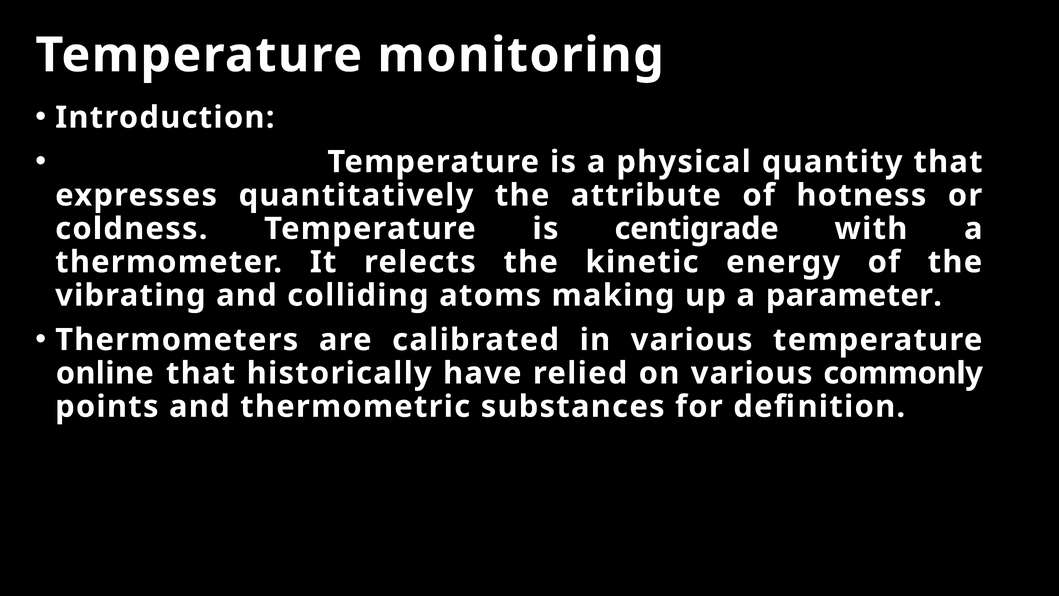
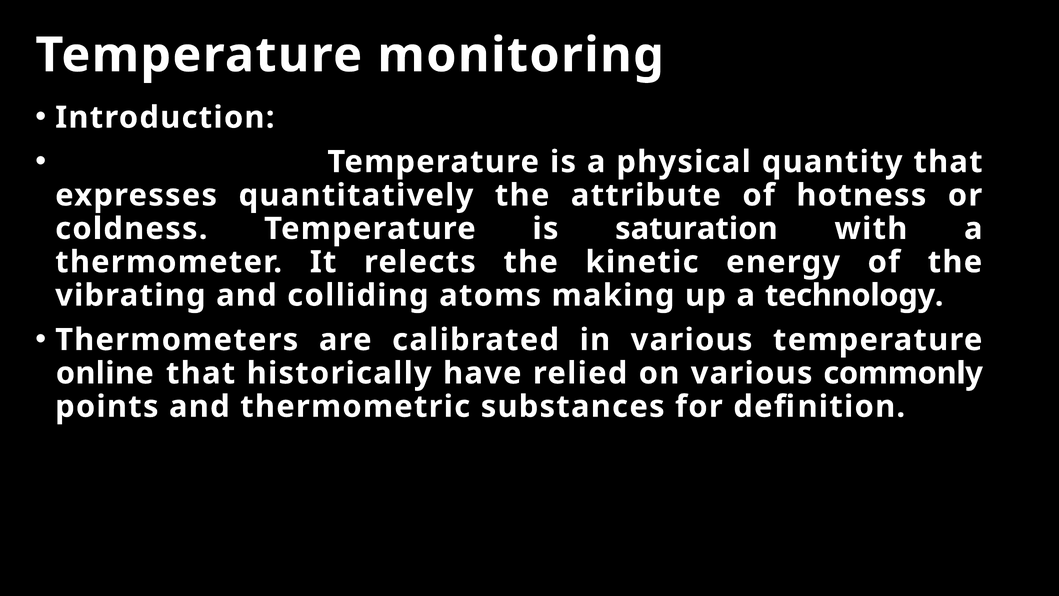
centigrade: centigrade -> saturation (696, 229)
parameter: parameter -> technology (854, 295)
